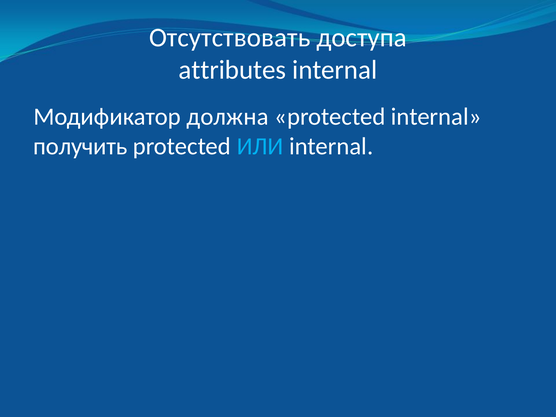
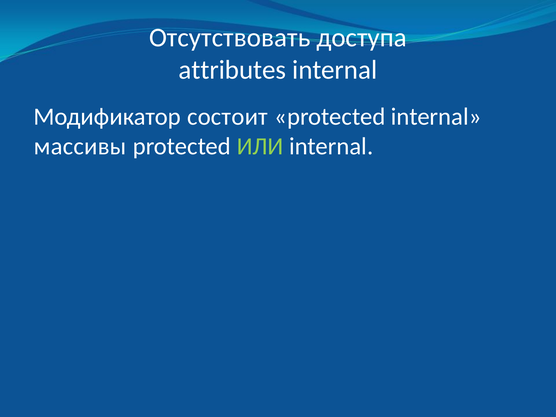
должна: должна -> состоит (227, 117)
получить: получить -> массивы (80, 146)
ИЛИ colour: light blue -> light green (260, 146)
